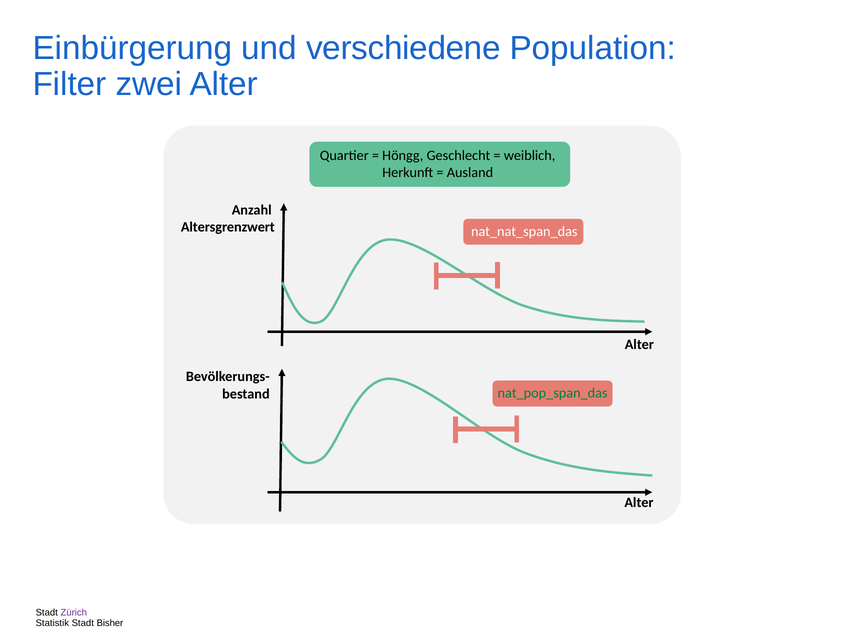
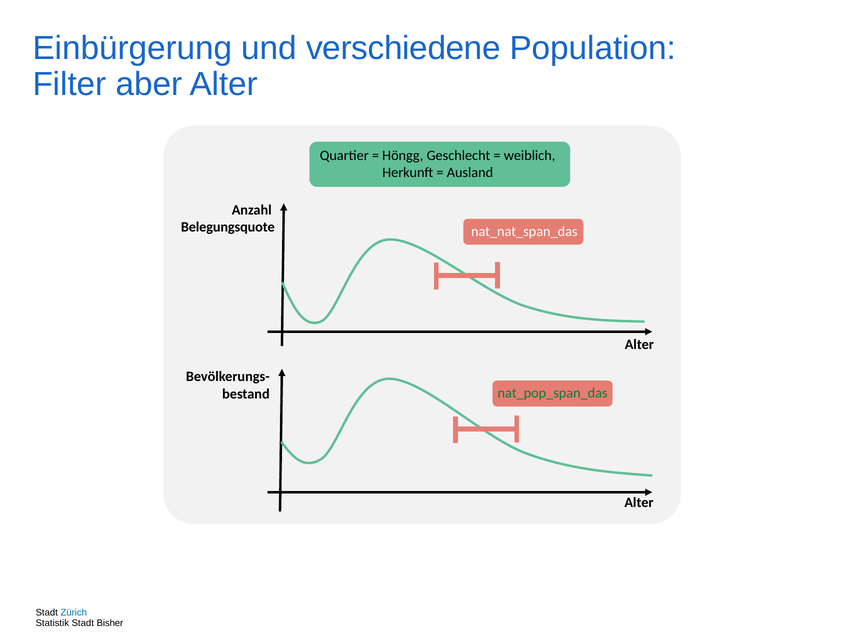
zwei: zwei -> aber (149, 84)
Altersgrenzwert: Altersgrenzwert -> Belegungsquote (228, 227)
Zürich colour: purple -> blue (74, 613)
